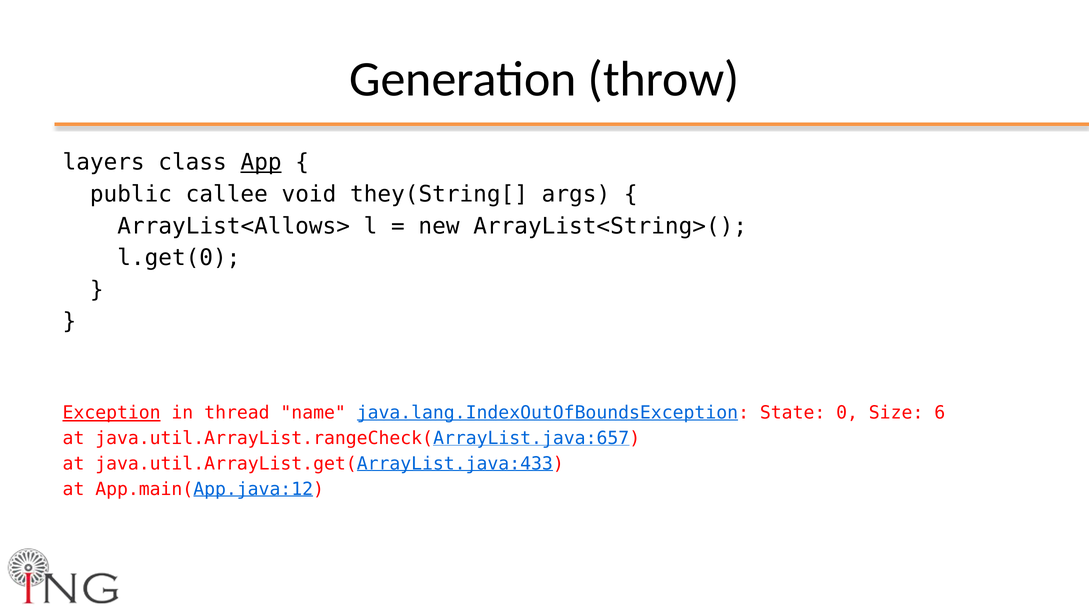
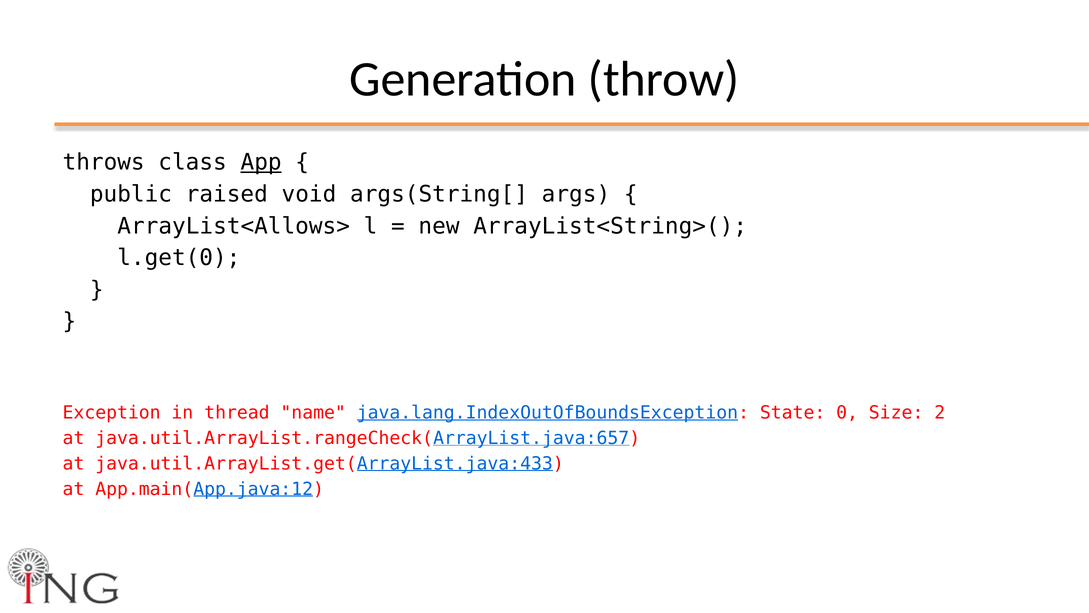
layers: layers -> throws (104, 162)
callee: callee -> raised (227, 194)
they(String[: they(String[ -> args(String[ (439, 194)
Exception underline: present -> none (112, 413)
6: 6 -> 2 (940, 413)
